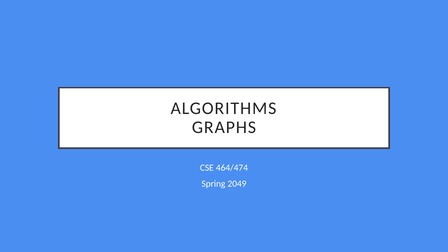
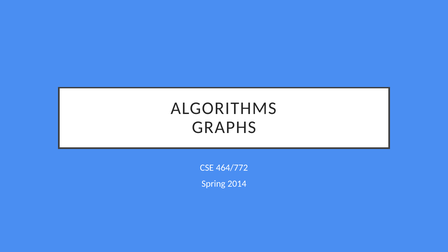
464/474: 464/474 -> 464/772 (232, 168)
2049: 2049 -> 2014 (237, 184)
